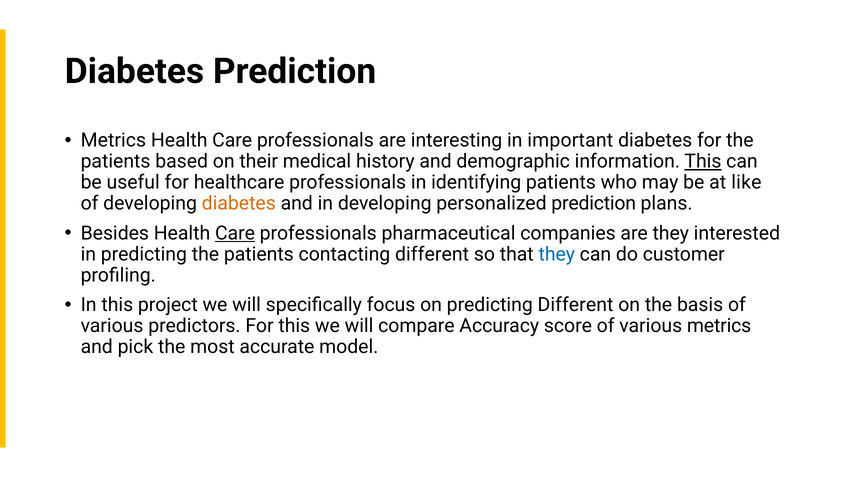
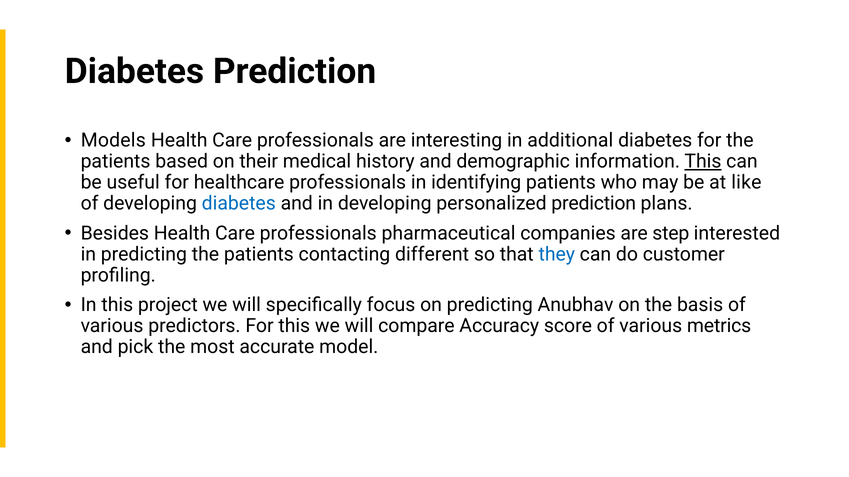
Metrics: Metrics -> Models (113, 141)
important: important -> additional (570, 141)
diabetes colour: orange -> blue (239, 204)
Care underline: present -> none (235, 233)
are they: they -> step (671, 233)
predicting Different: Different -> Anubhav (576, 305)
